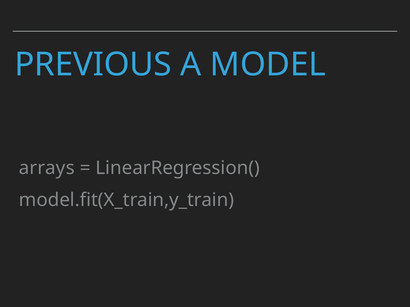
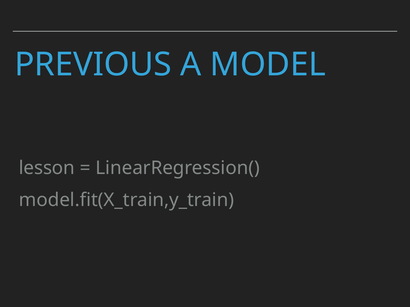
arrays: arrays -> lesson (47, 168)
